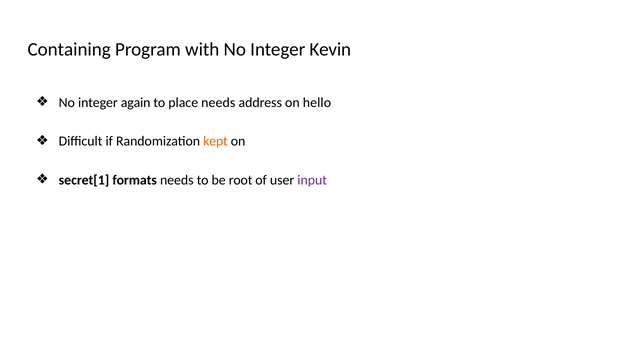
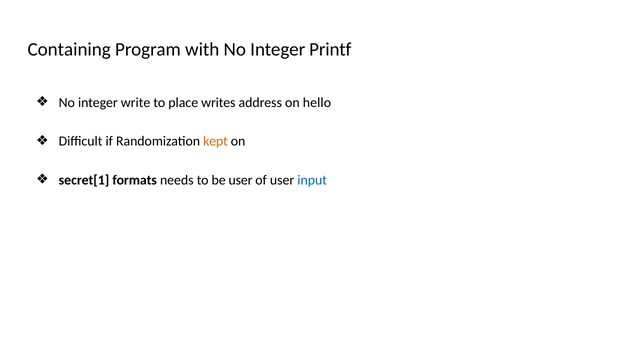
Kevin: Kevin -> Printf (330, 49)
again: again -> write (136, 102)
place needs: needs -> writes (218, 102)
be root: root -> user (241, 180)
input colour: purple -> blue (312, 180)
